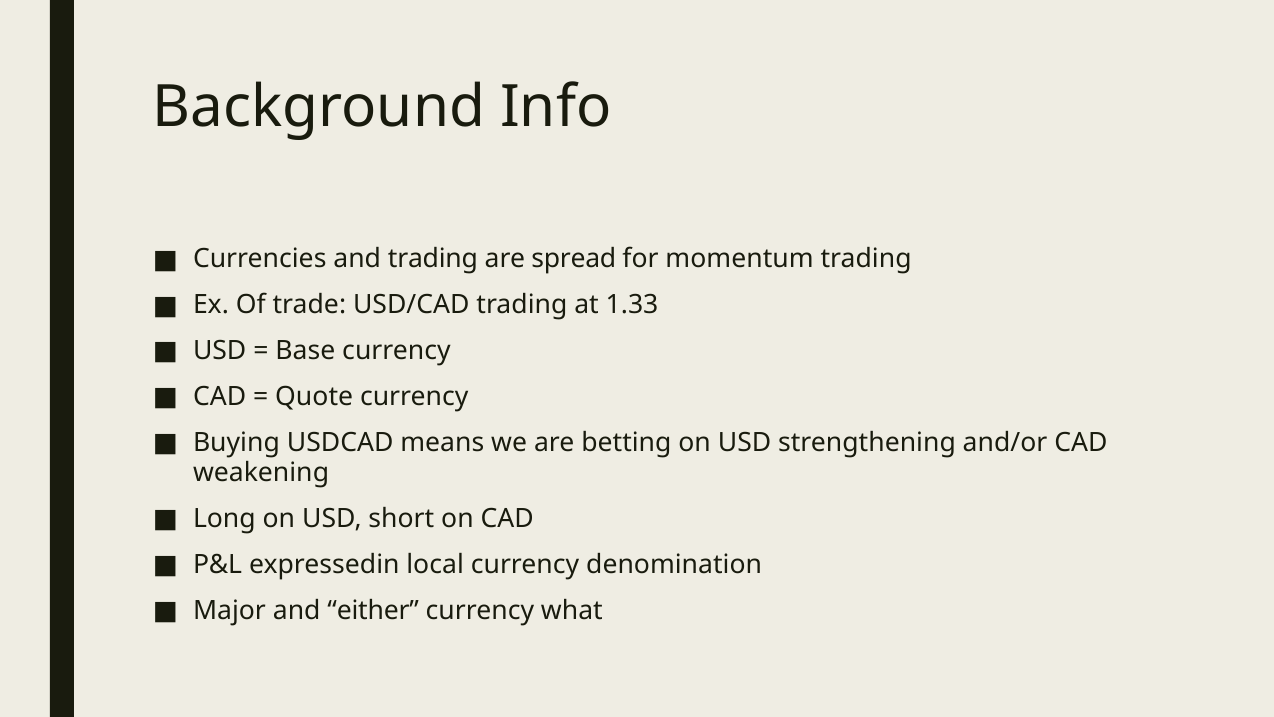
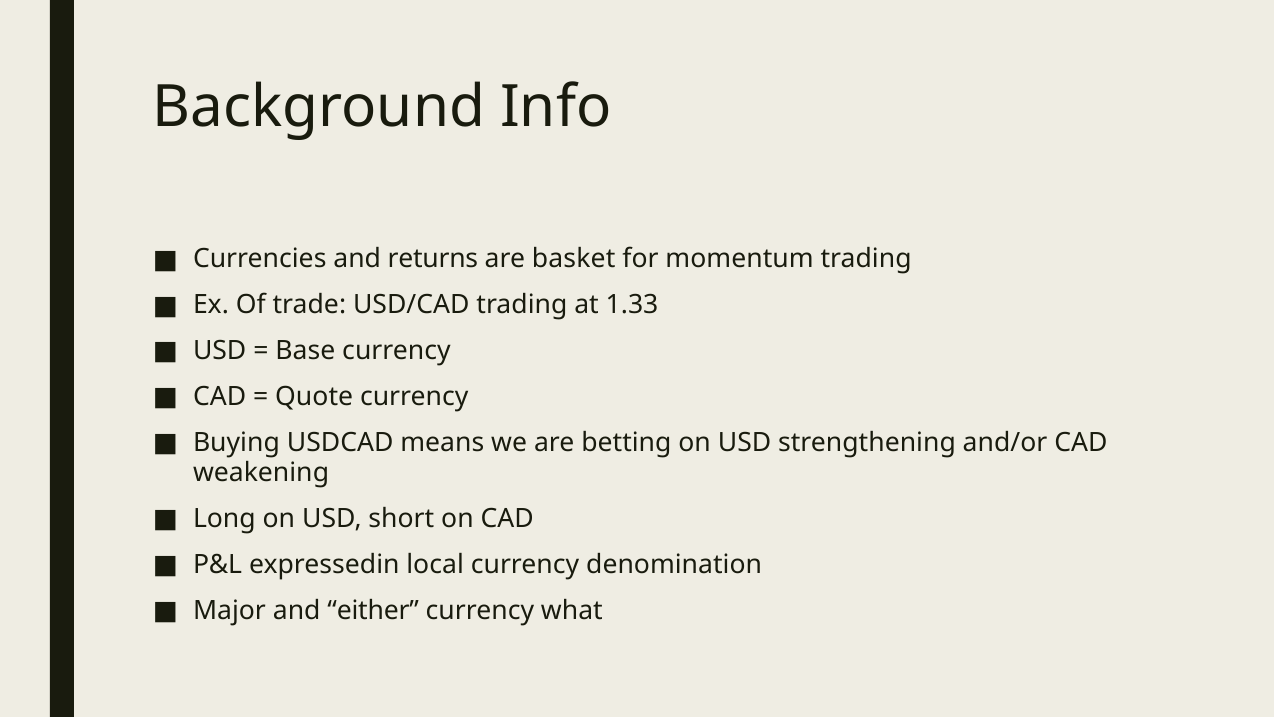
and trading: trading -> returns (433, 259)
spread: spread -> basket (574, 259)
